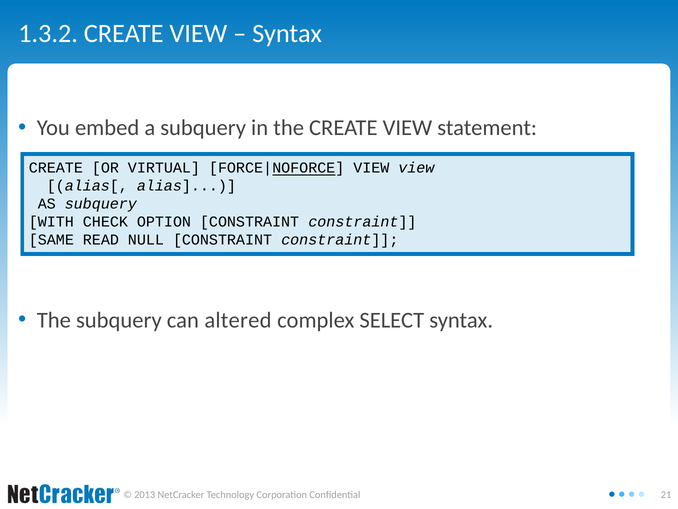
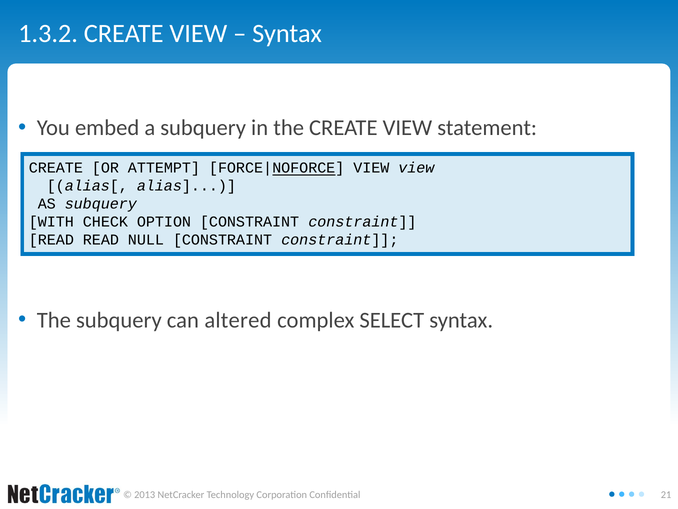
VIRTUAL: VIRTUAL -> ATTEMPT (164, 167)
SAME: SAME -> READ (51, 240)
